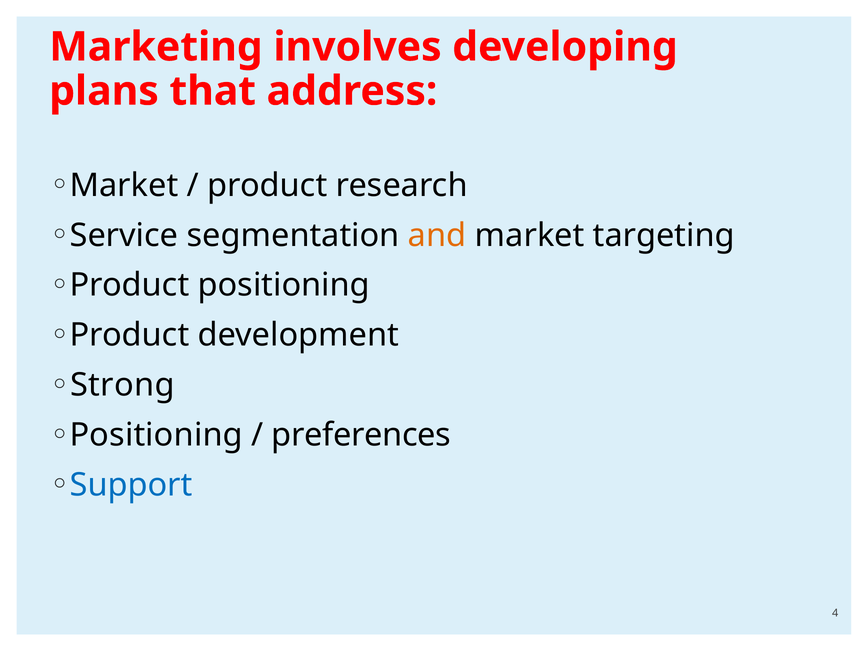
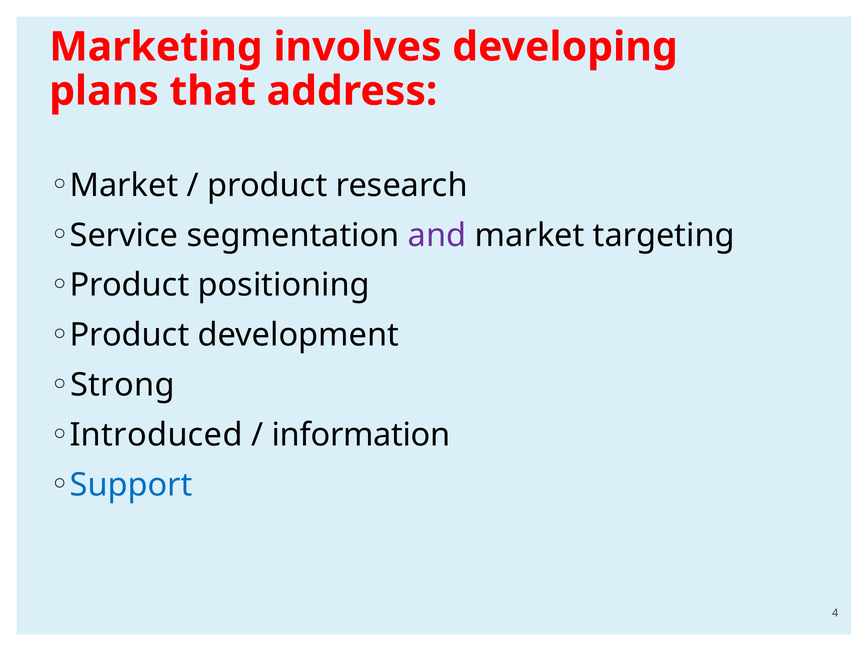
and colour: orange -> purple (437, 235)
Positioning: Positioning -> Introduced (156, 435)
preferences: preferences -> information (361, 435)
